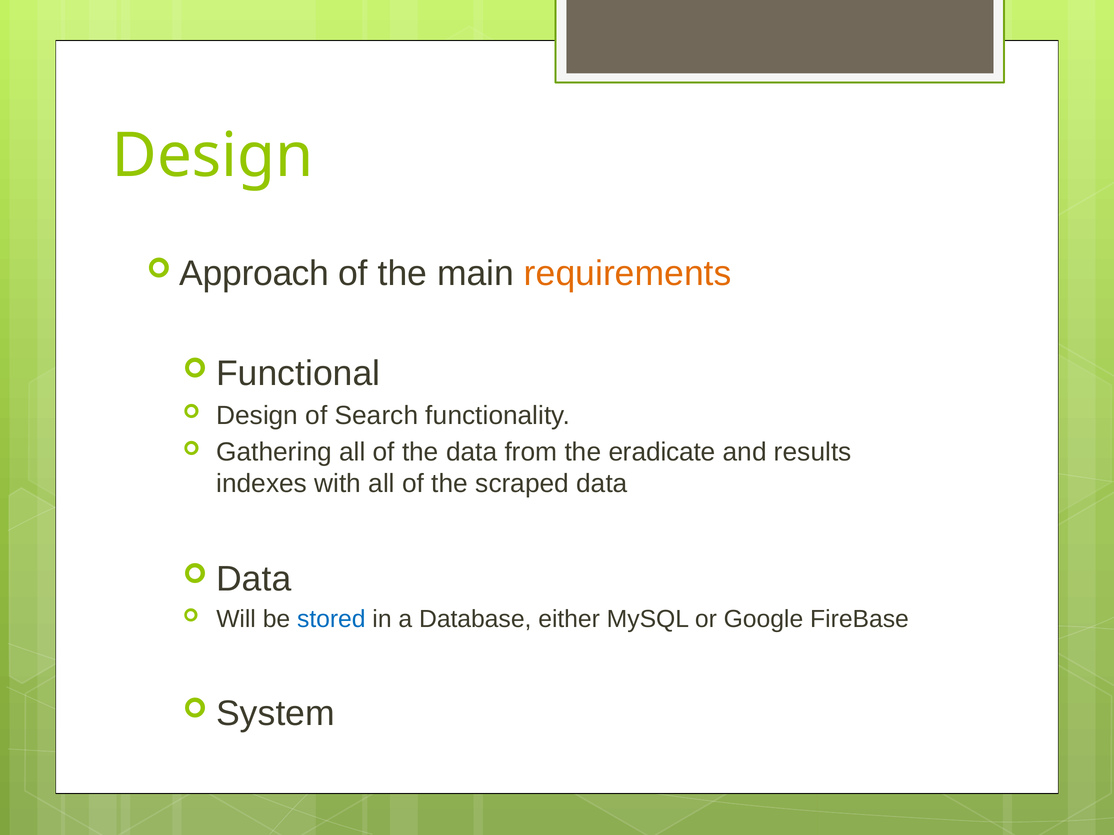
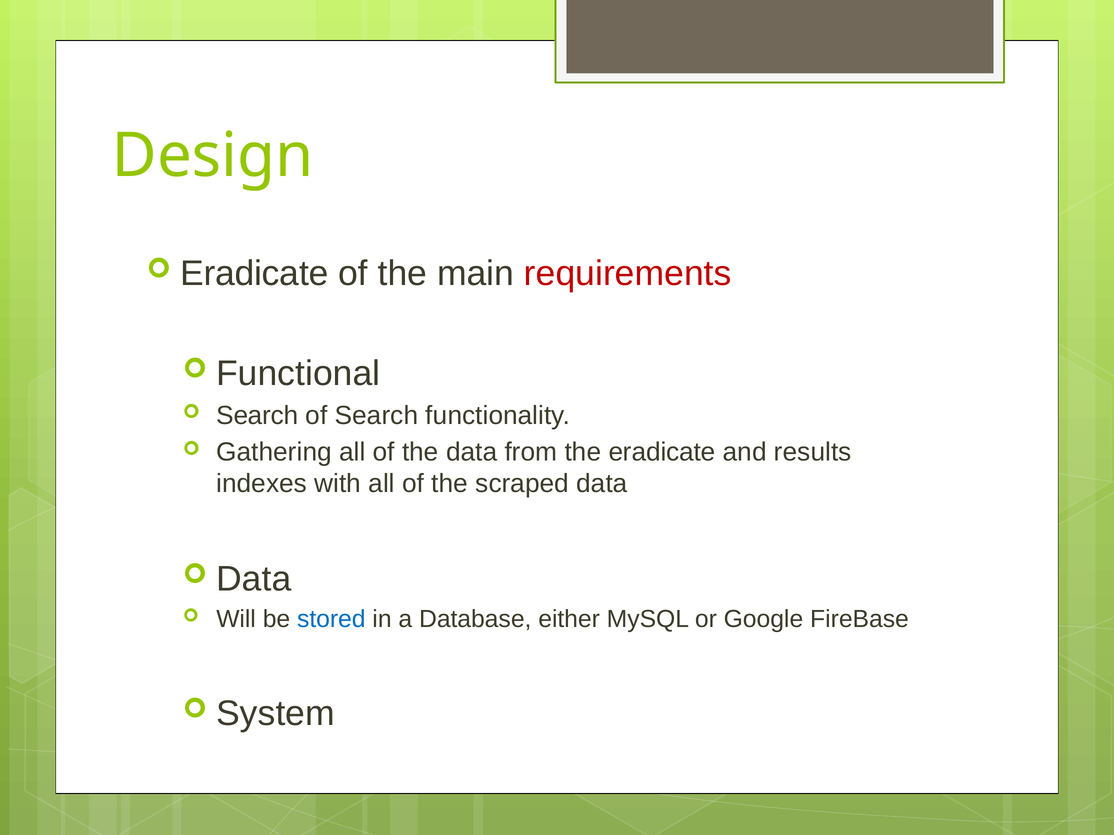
Approach: Approach -> Eradicate (254, 274)
requirements colour: orange -> red (628, 274)
Design: Design -> Search (257, 416)
